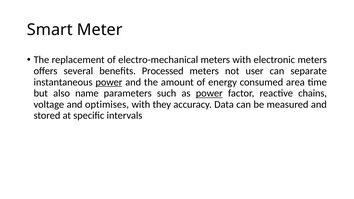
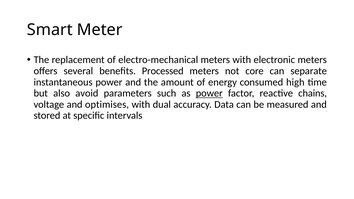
user: user -> core (255, 71)
power underline: present -> none (109, 82)
area: area -> high (295, 82)
name: name -> avoid (87, 93)
they: they -> dual (162, 104)
